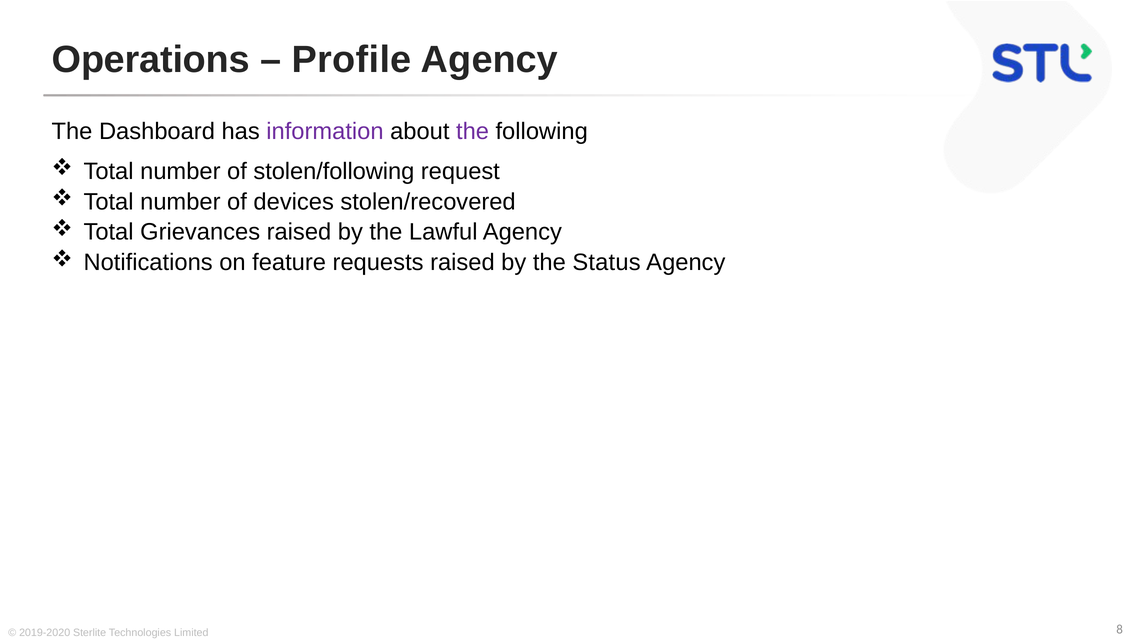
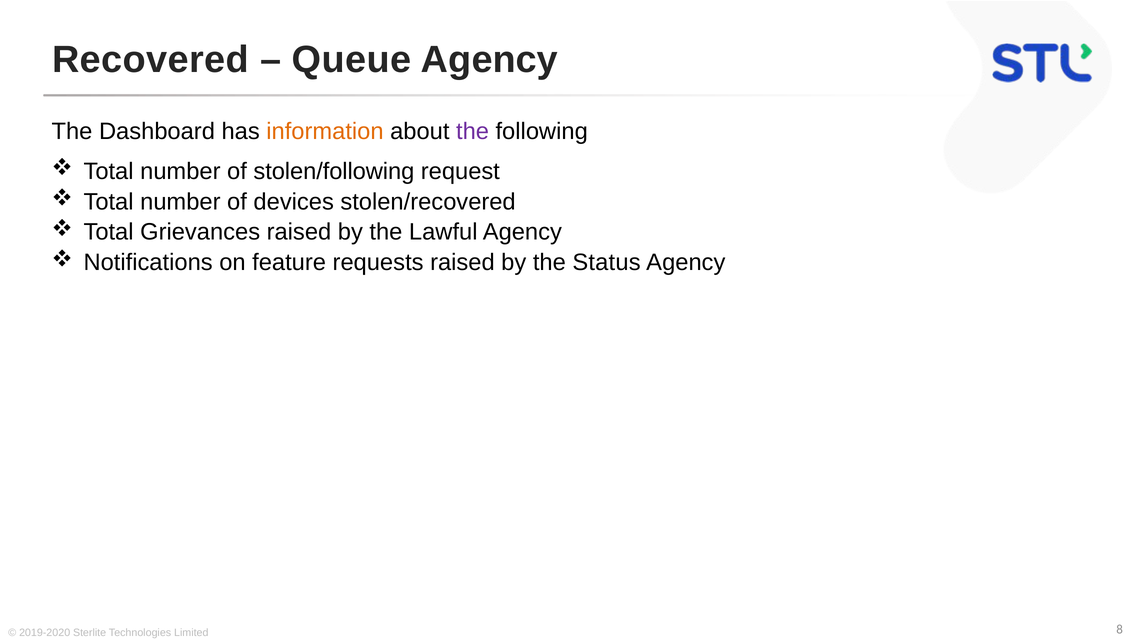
Operations: Operations -> Recovered (151, 60)
Profile: Profile -> Queue (352, 60)
information colour: purple -> orange (325, 131)
